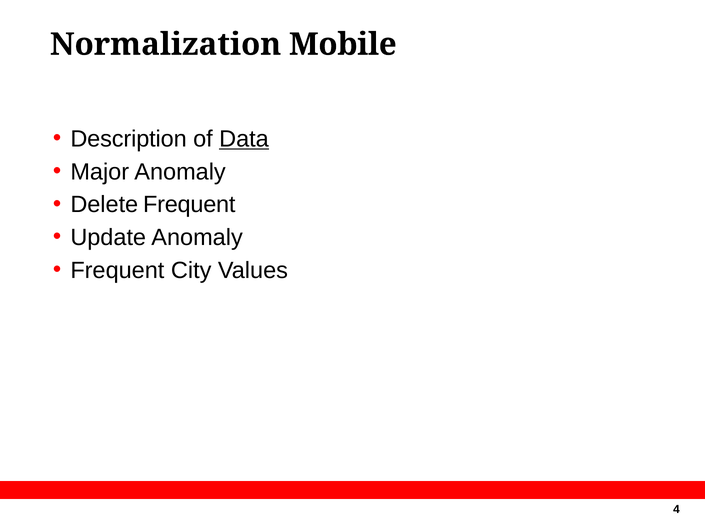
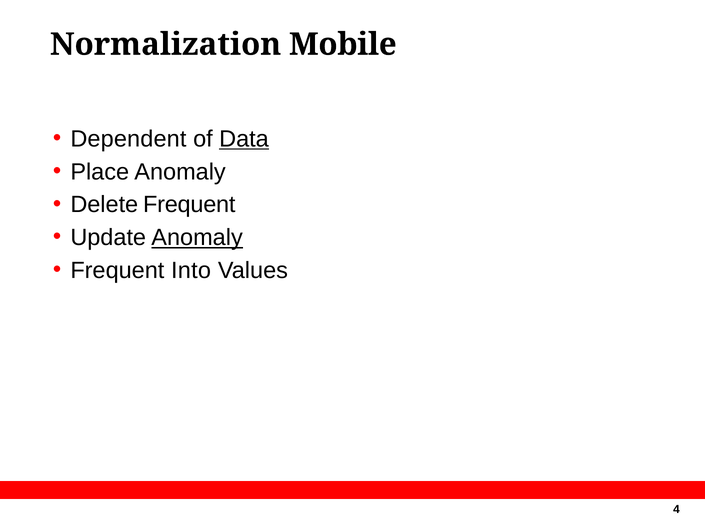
Description: Description -> Dependent (128, 139)
Major: Major -> Place (100, 172)
Anomaly underline: none -> present (197, 238)
City: City -> Into (191, 271)
